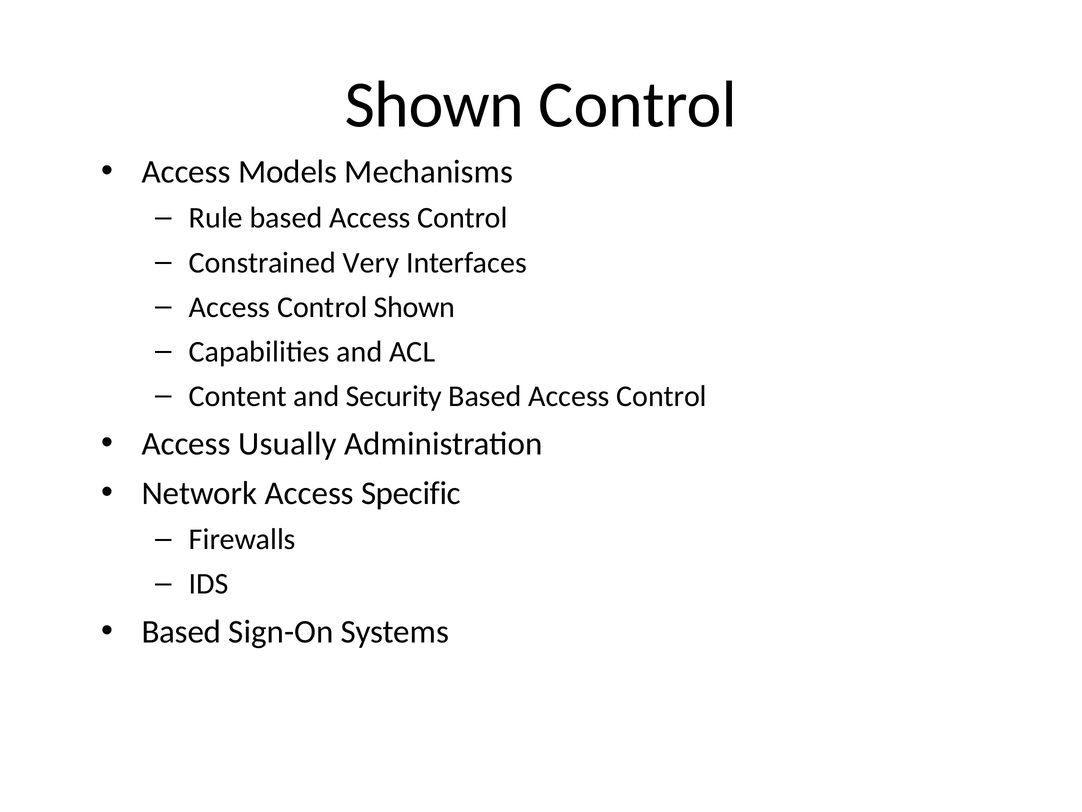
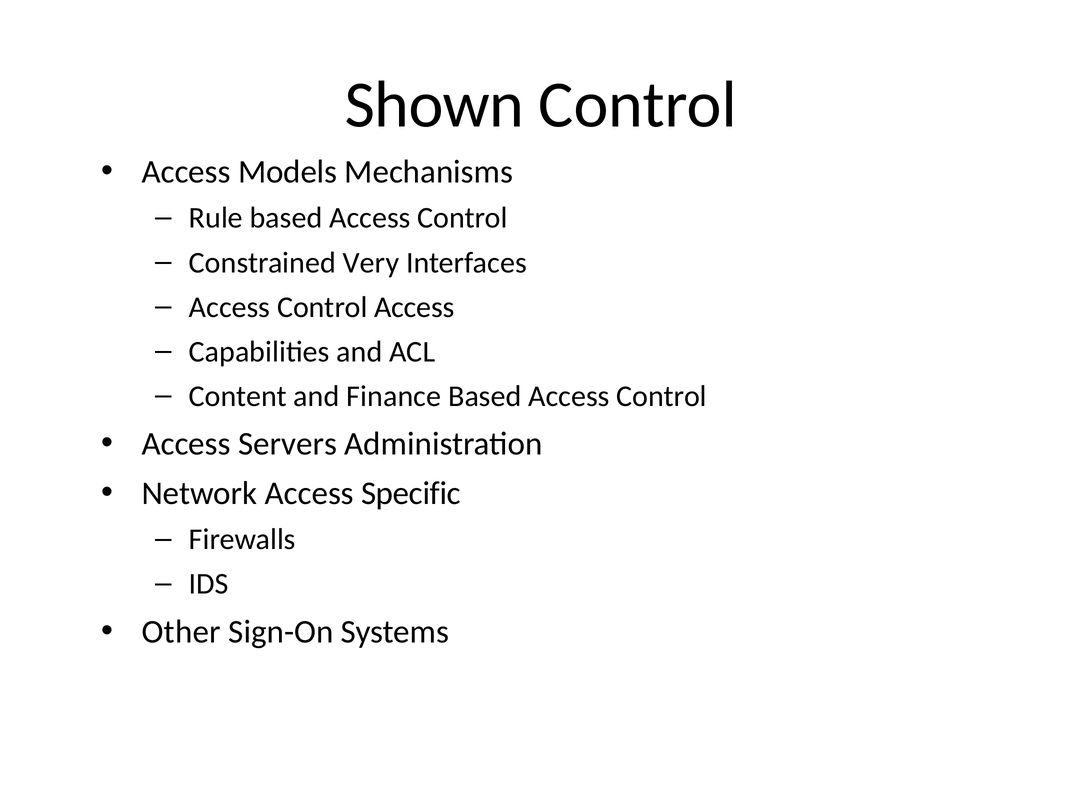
Control Shown: Shown -> Access (414, 307)
Security: Security -> Finance (394, 396)
Usually: Usually -> Servers (288, 444)
Based: Based -> Other (181, 631)
